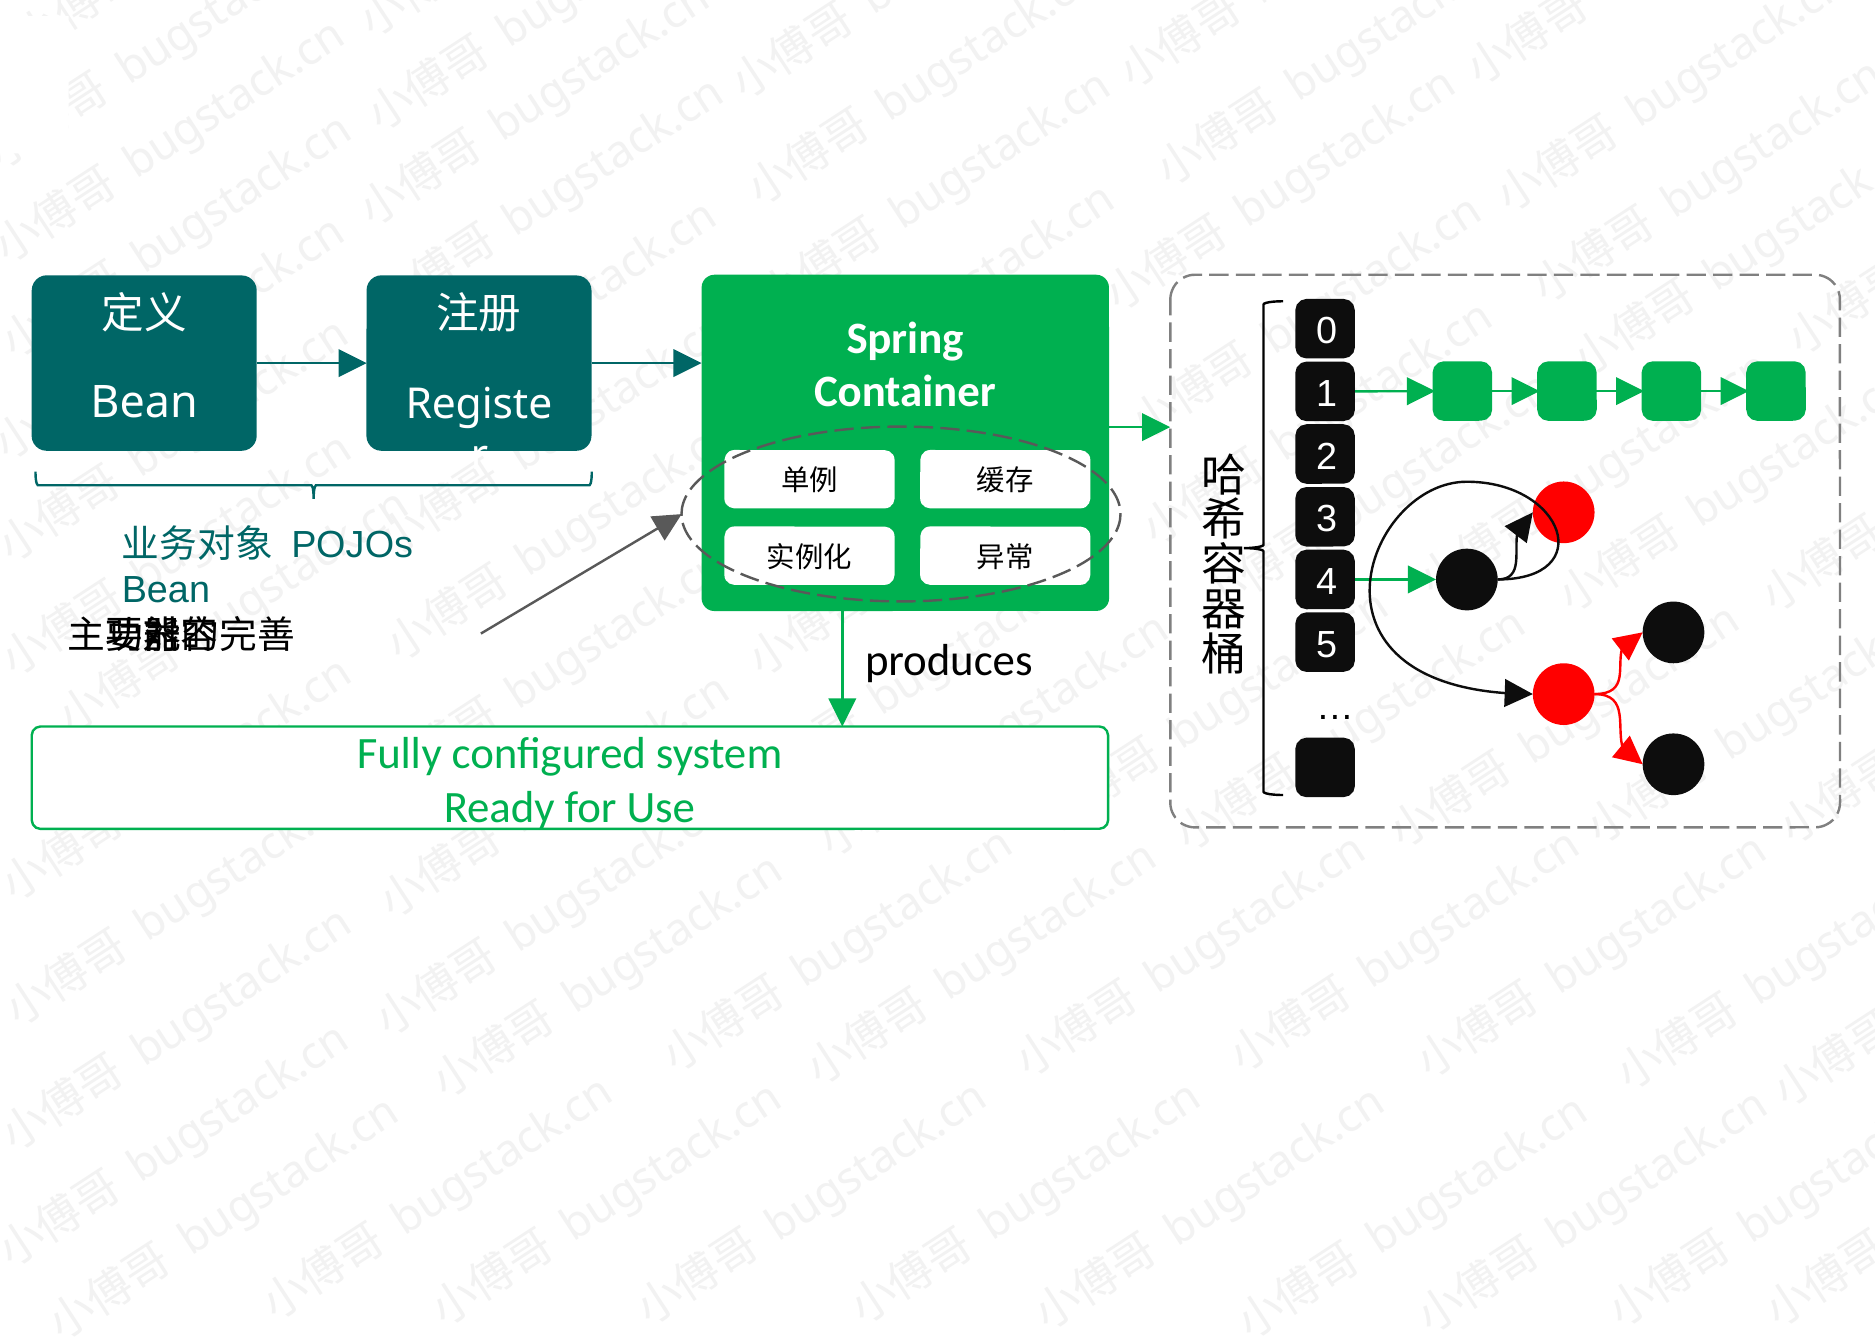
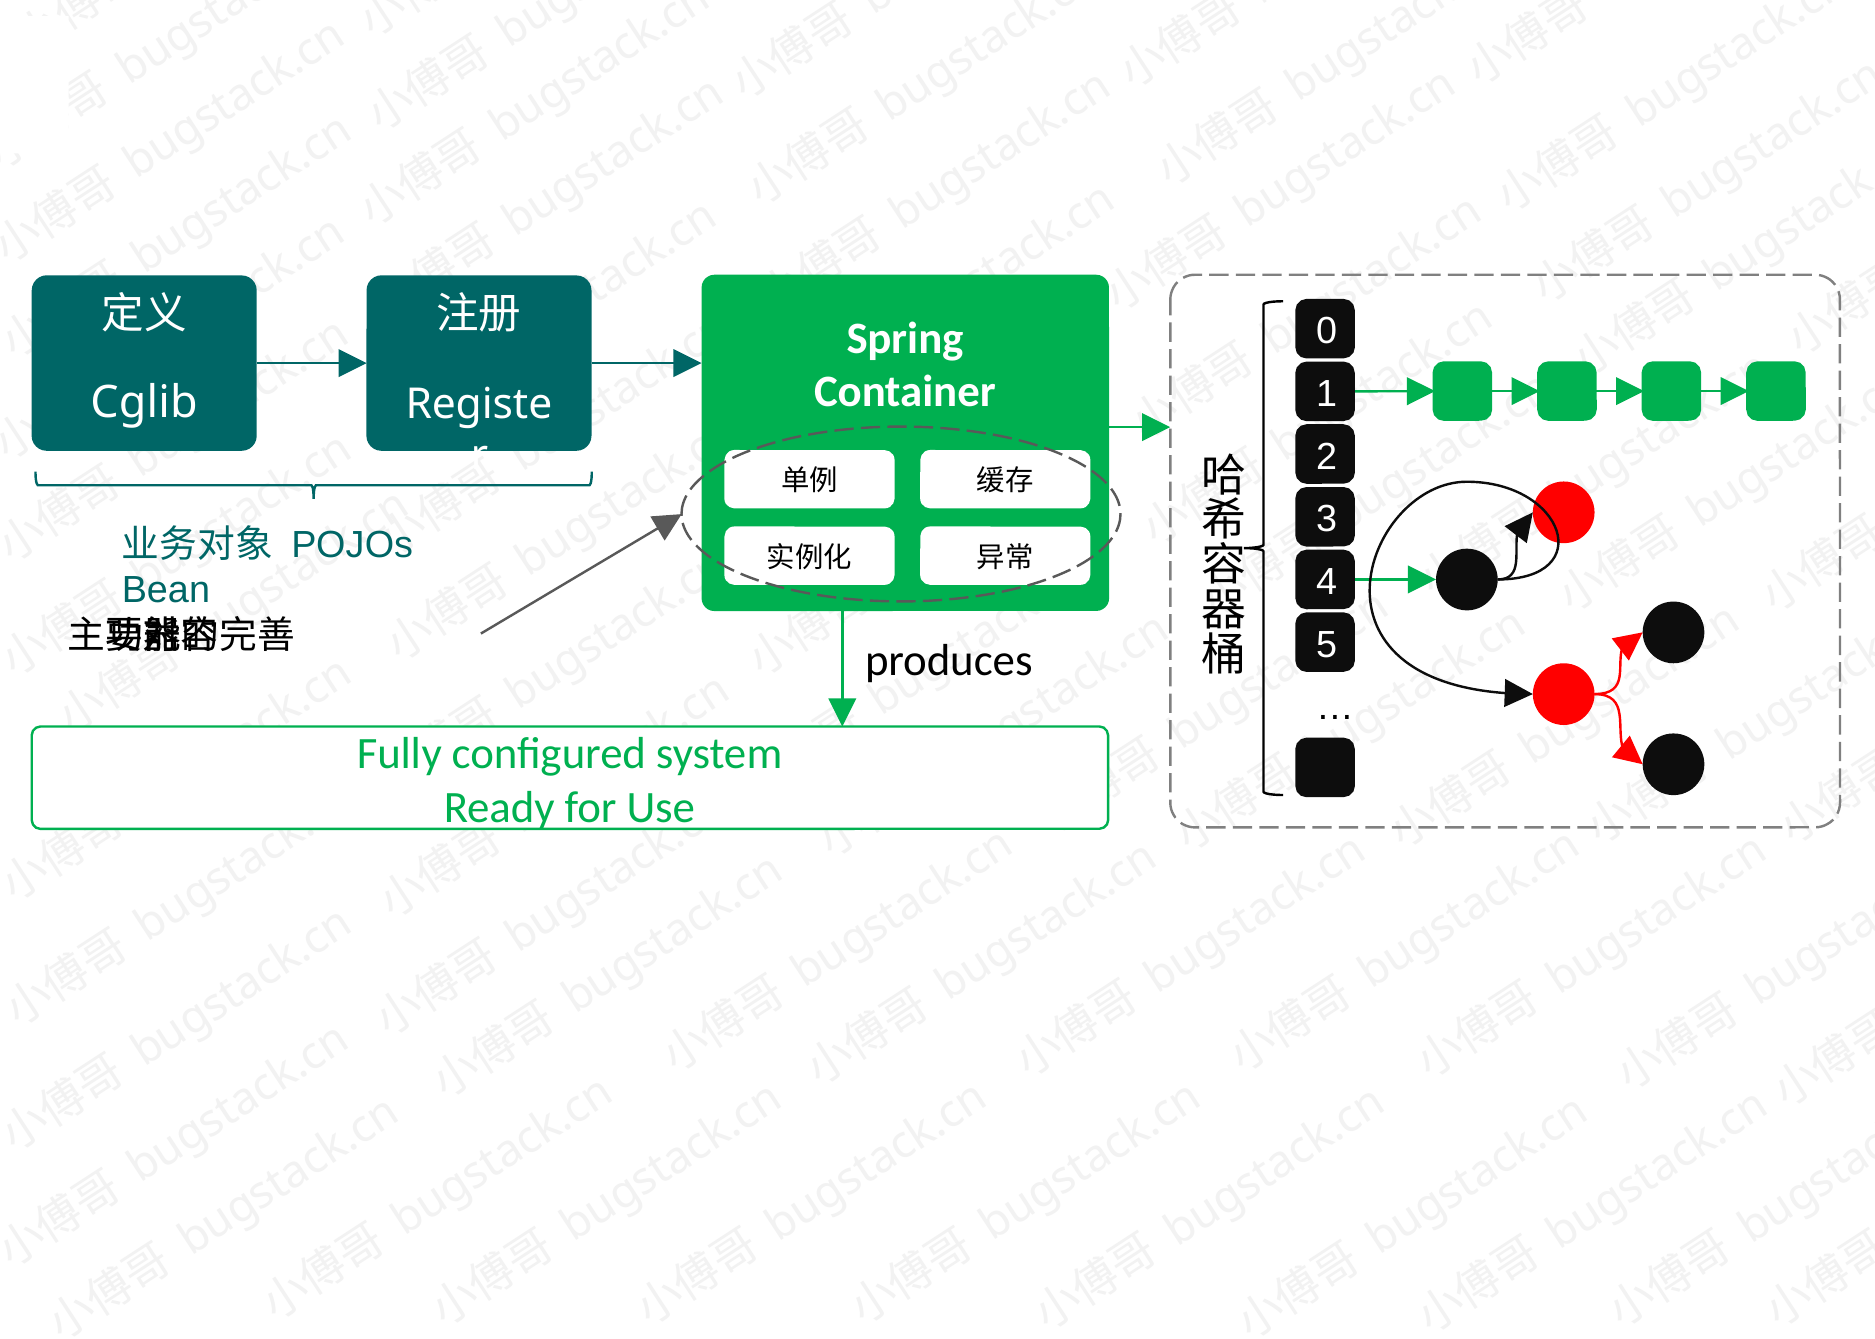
Bean: Bean -> Cglib (144, 403)
